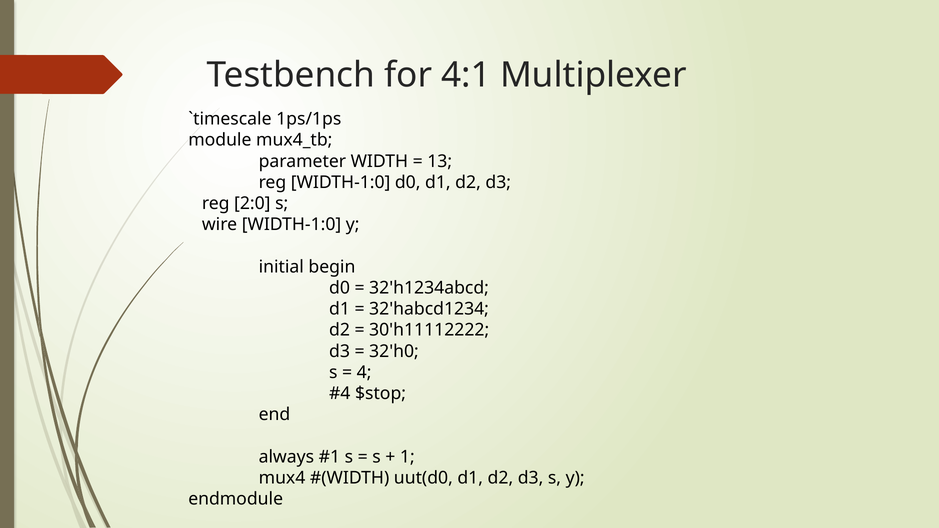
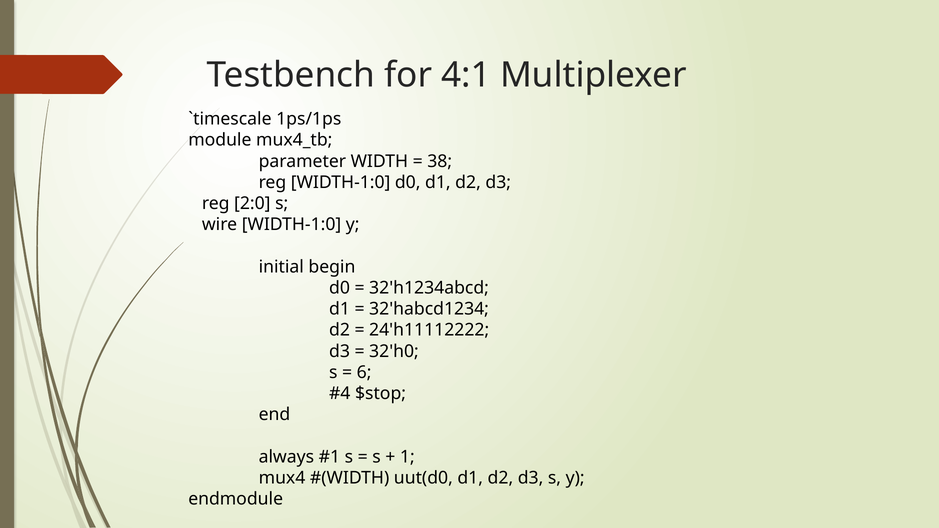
13: 13 -> 38 (440, 161)
30'h11112222: 30'h11112222 -> 24'h11112222 (429, 330)
4: 4 -> 6 (364, 373)
